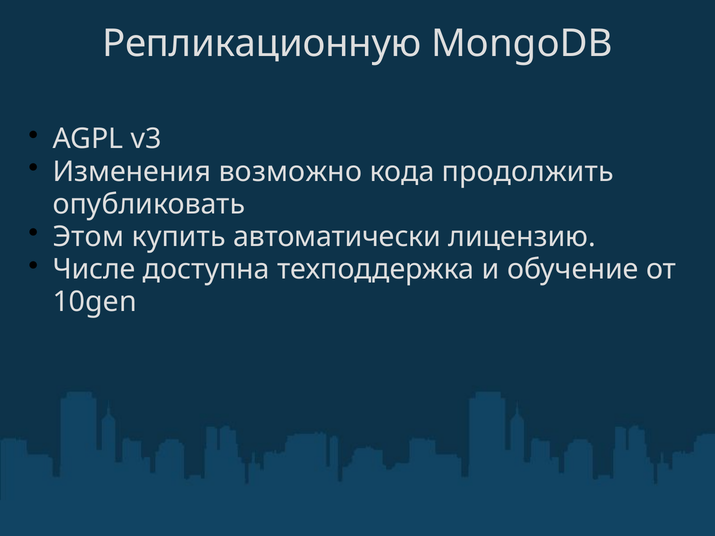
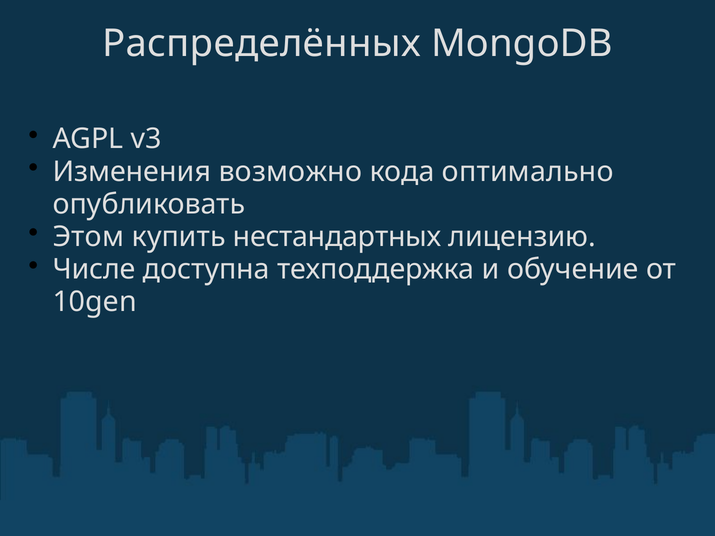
Репликационную: Репликационную -> Распределённых (262, 44)
продолжить: продолжить -> оптимально (528, 172)
автоматически: автоматически -> нестандартных (337, 237)
